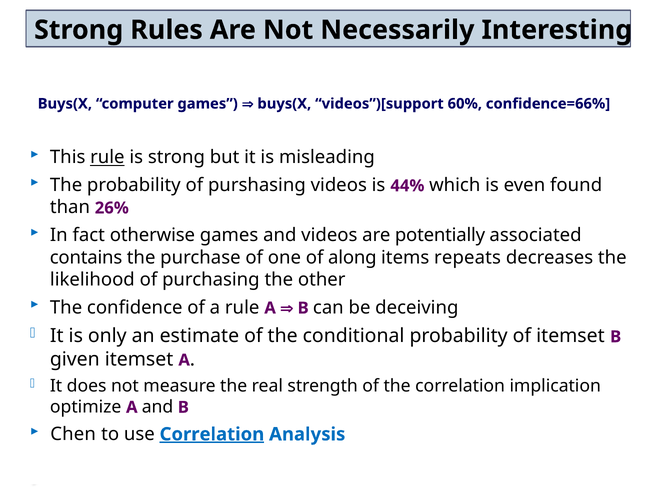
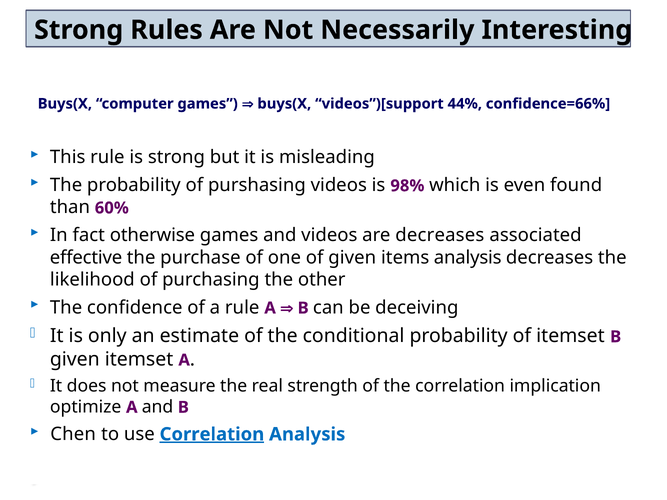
60%: 60% -> 44% (465, 104)
rule underline: present -> none (107, 157)
44%: 44% -> 98% (407, 186)
26%: 26% -> 60% (112, 208)
are potentially: potentially -> decreases (440, 235)
contains: contains -> effective (86, 258)
of along: along -> given (352, 258)
items repeats: repeats -> analysis (468, 258)
